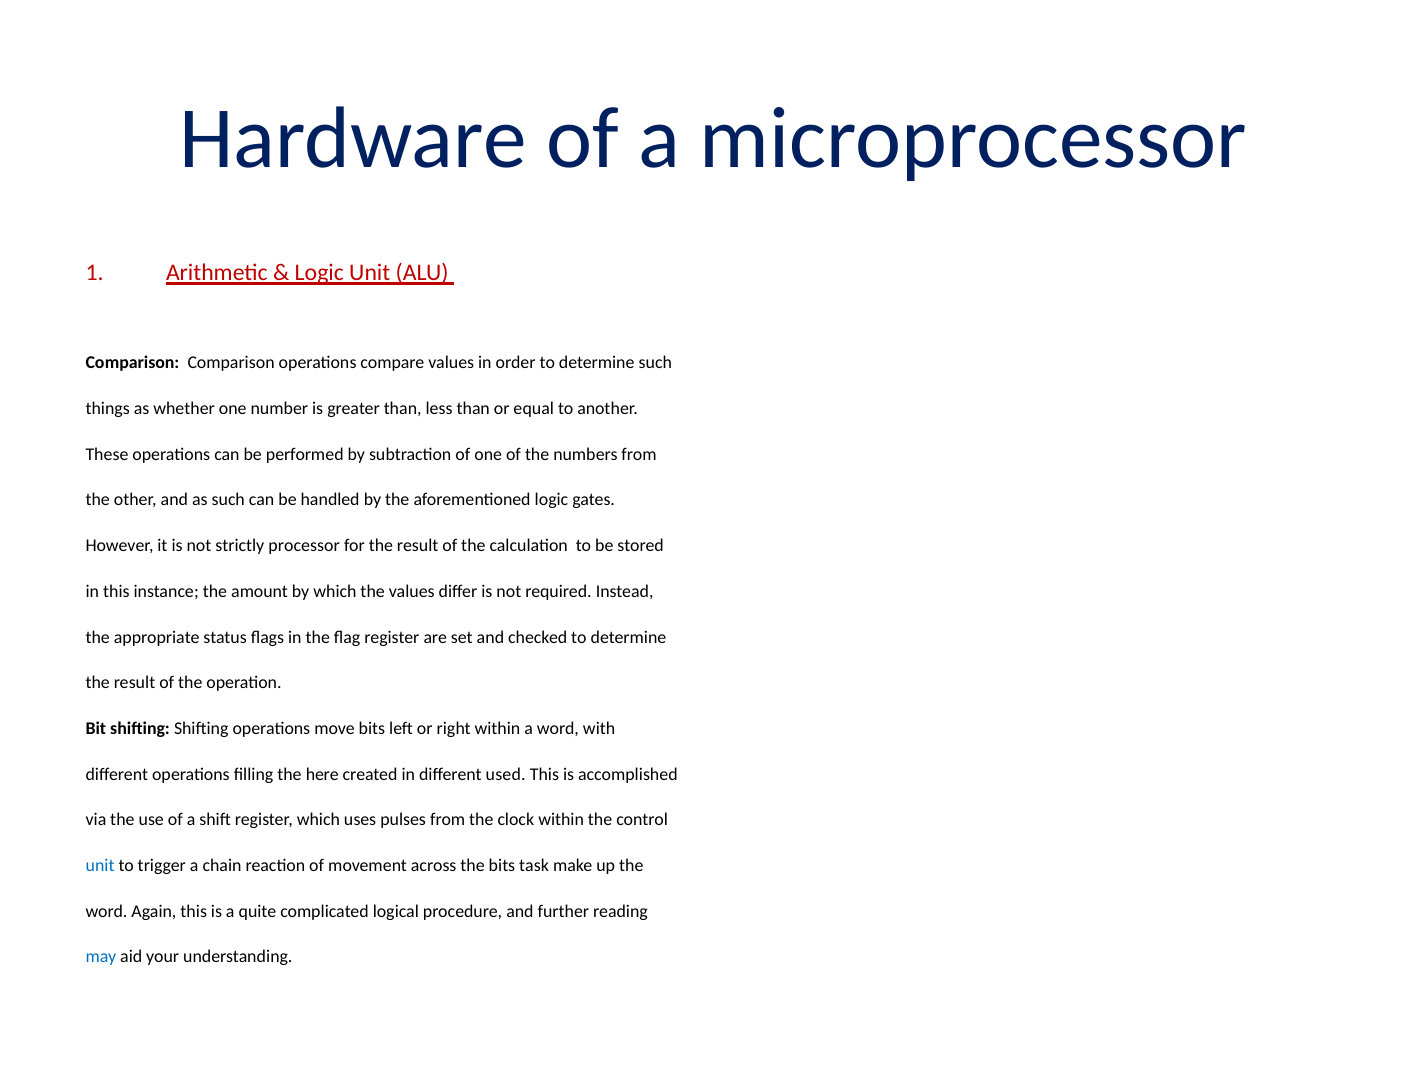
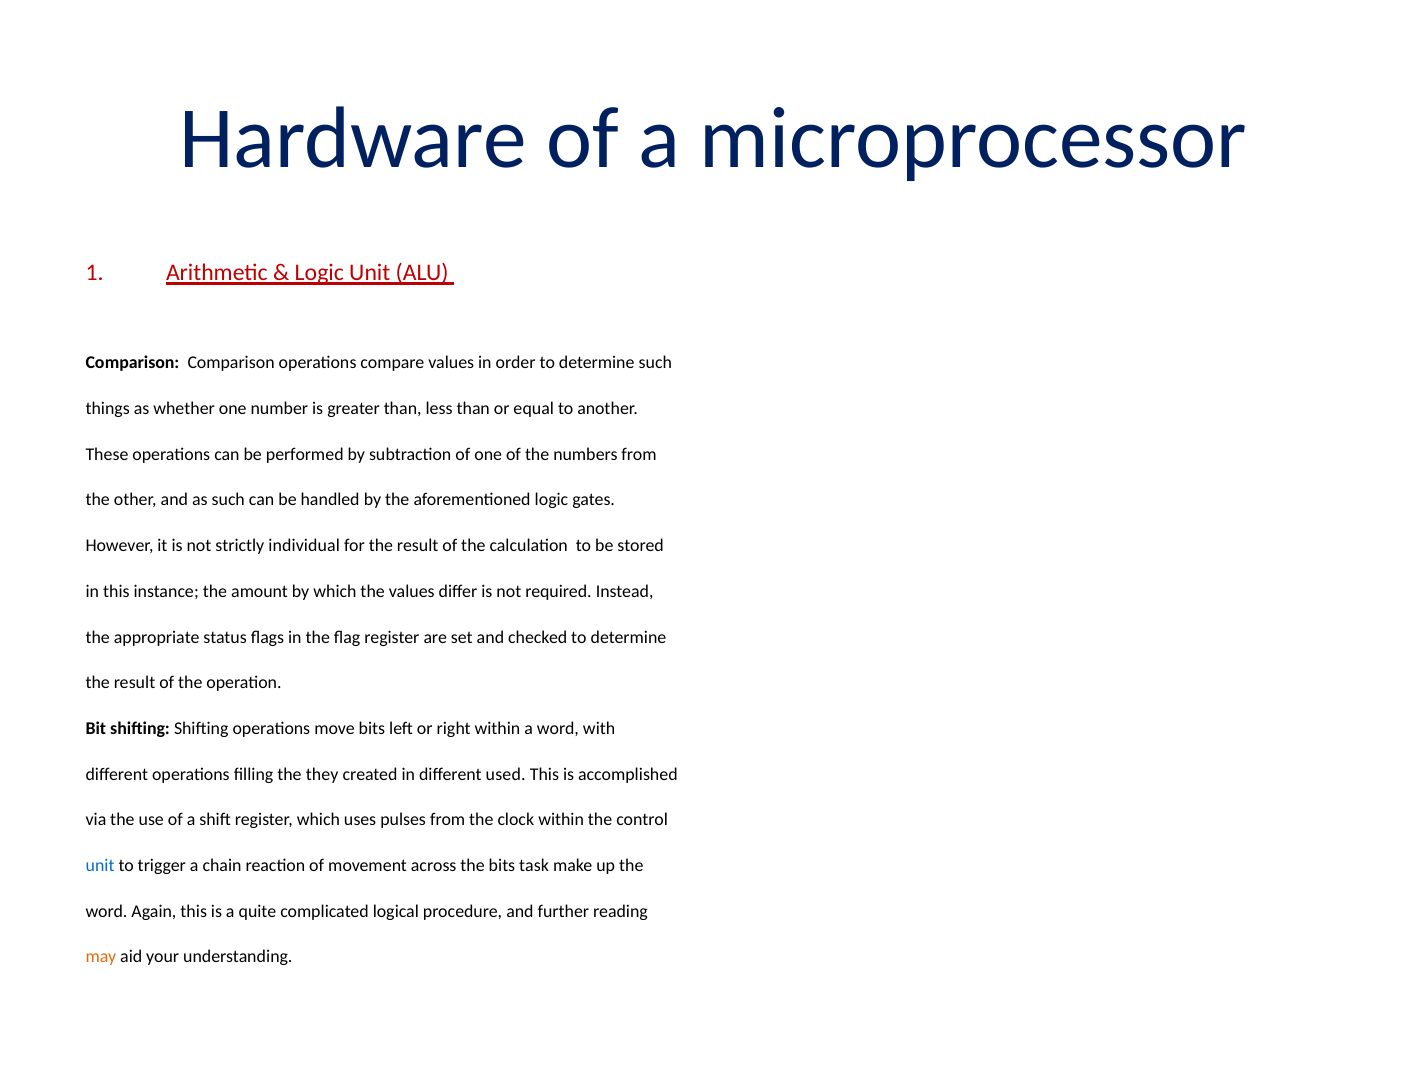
processor: processor -> individual (304, 546)
here: here -> they (322, 774)
may colour: blue -> orange (101, 957)
